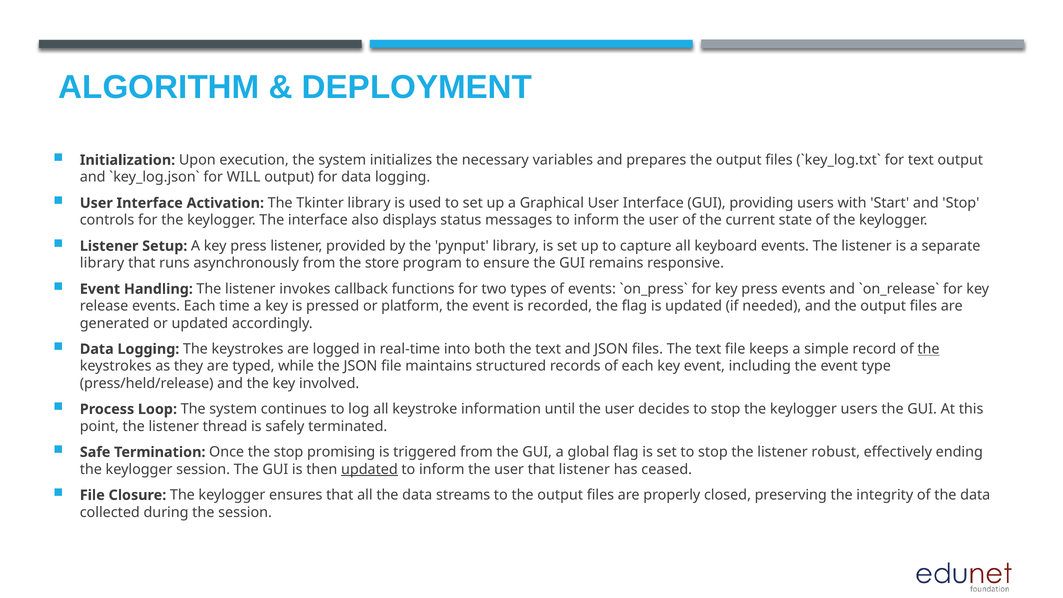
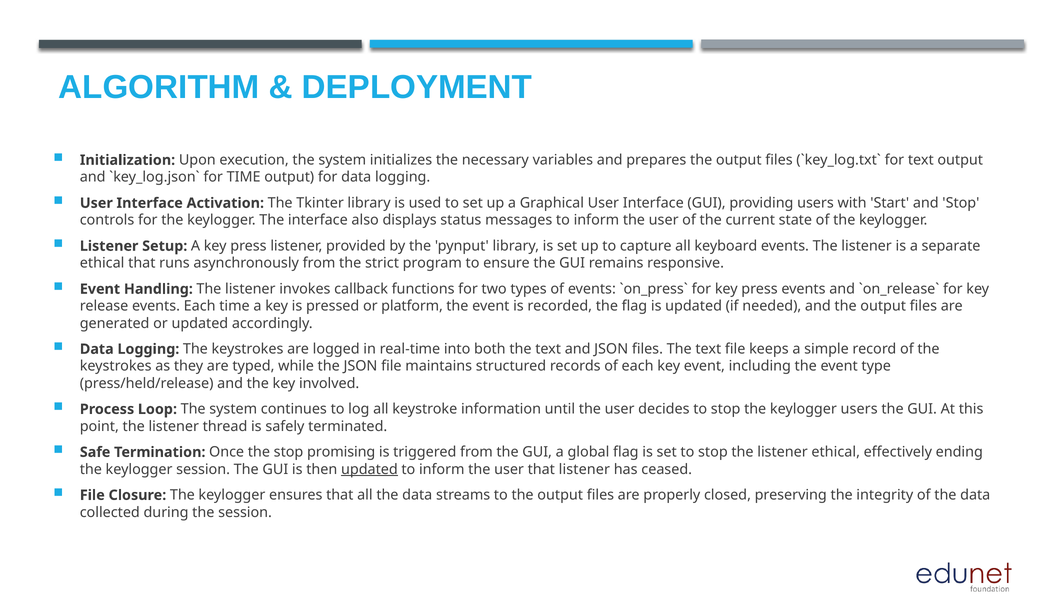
for WILL: WILL -> TIME (244, 177)
library: library -> ethical (102, 263)
store: store -> strict (382, 263)
the underline: present -> none (928, 349)
listener robust: robust -> ethical (836, 452)
